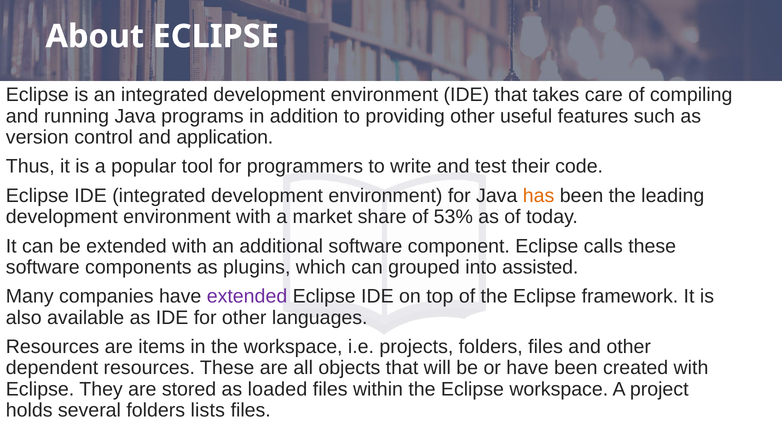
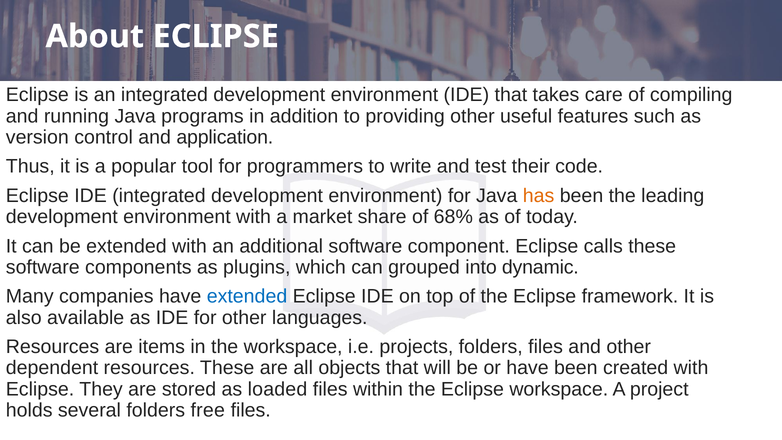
53%: 53% -> 68% (453, 217)
assisted: assisted -> dynamic (540, 267)
extended colour: purple -> blue (247, 296)
lists: lists -> free (208, 410)
